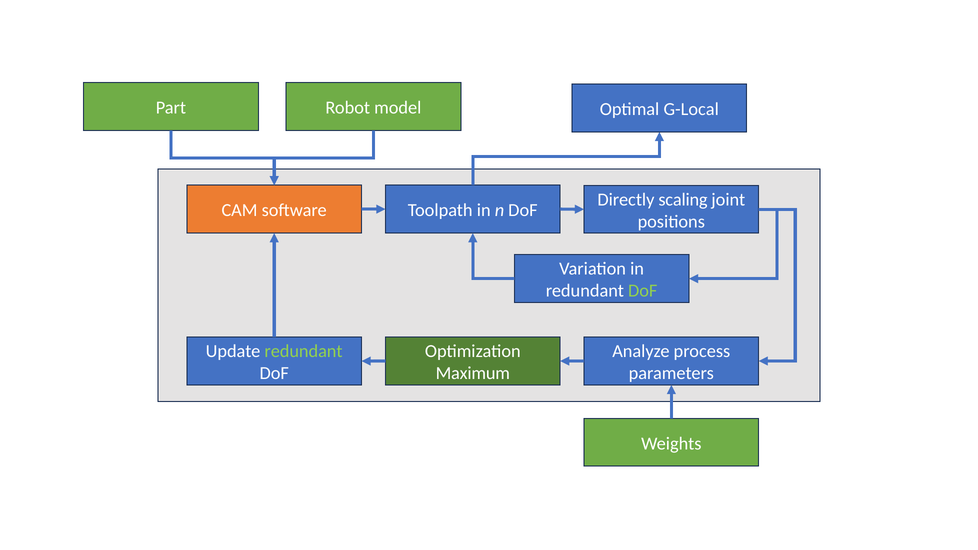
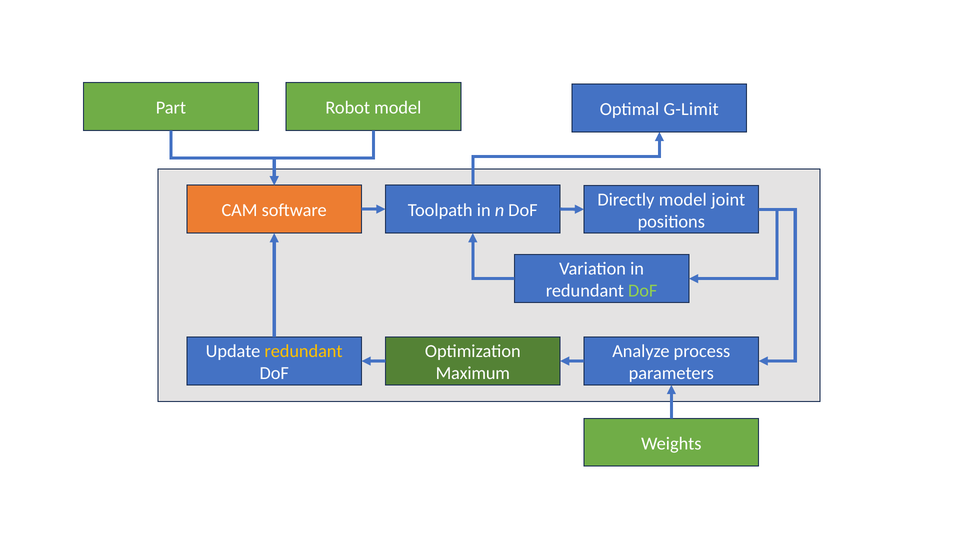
G-Local: G-Local -> G-Limit (691, 109)
Directly scaling: scaling -> model (683, 200)
redundant colour: light green -> yellow (304, 351)
